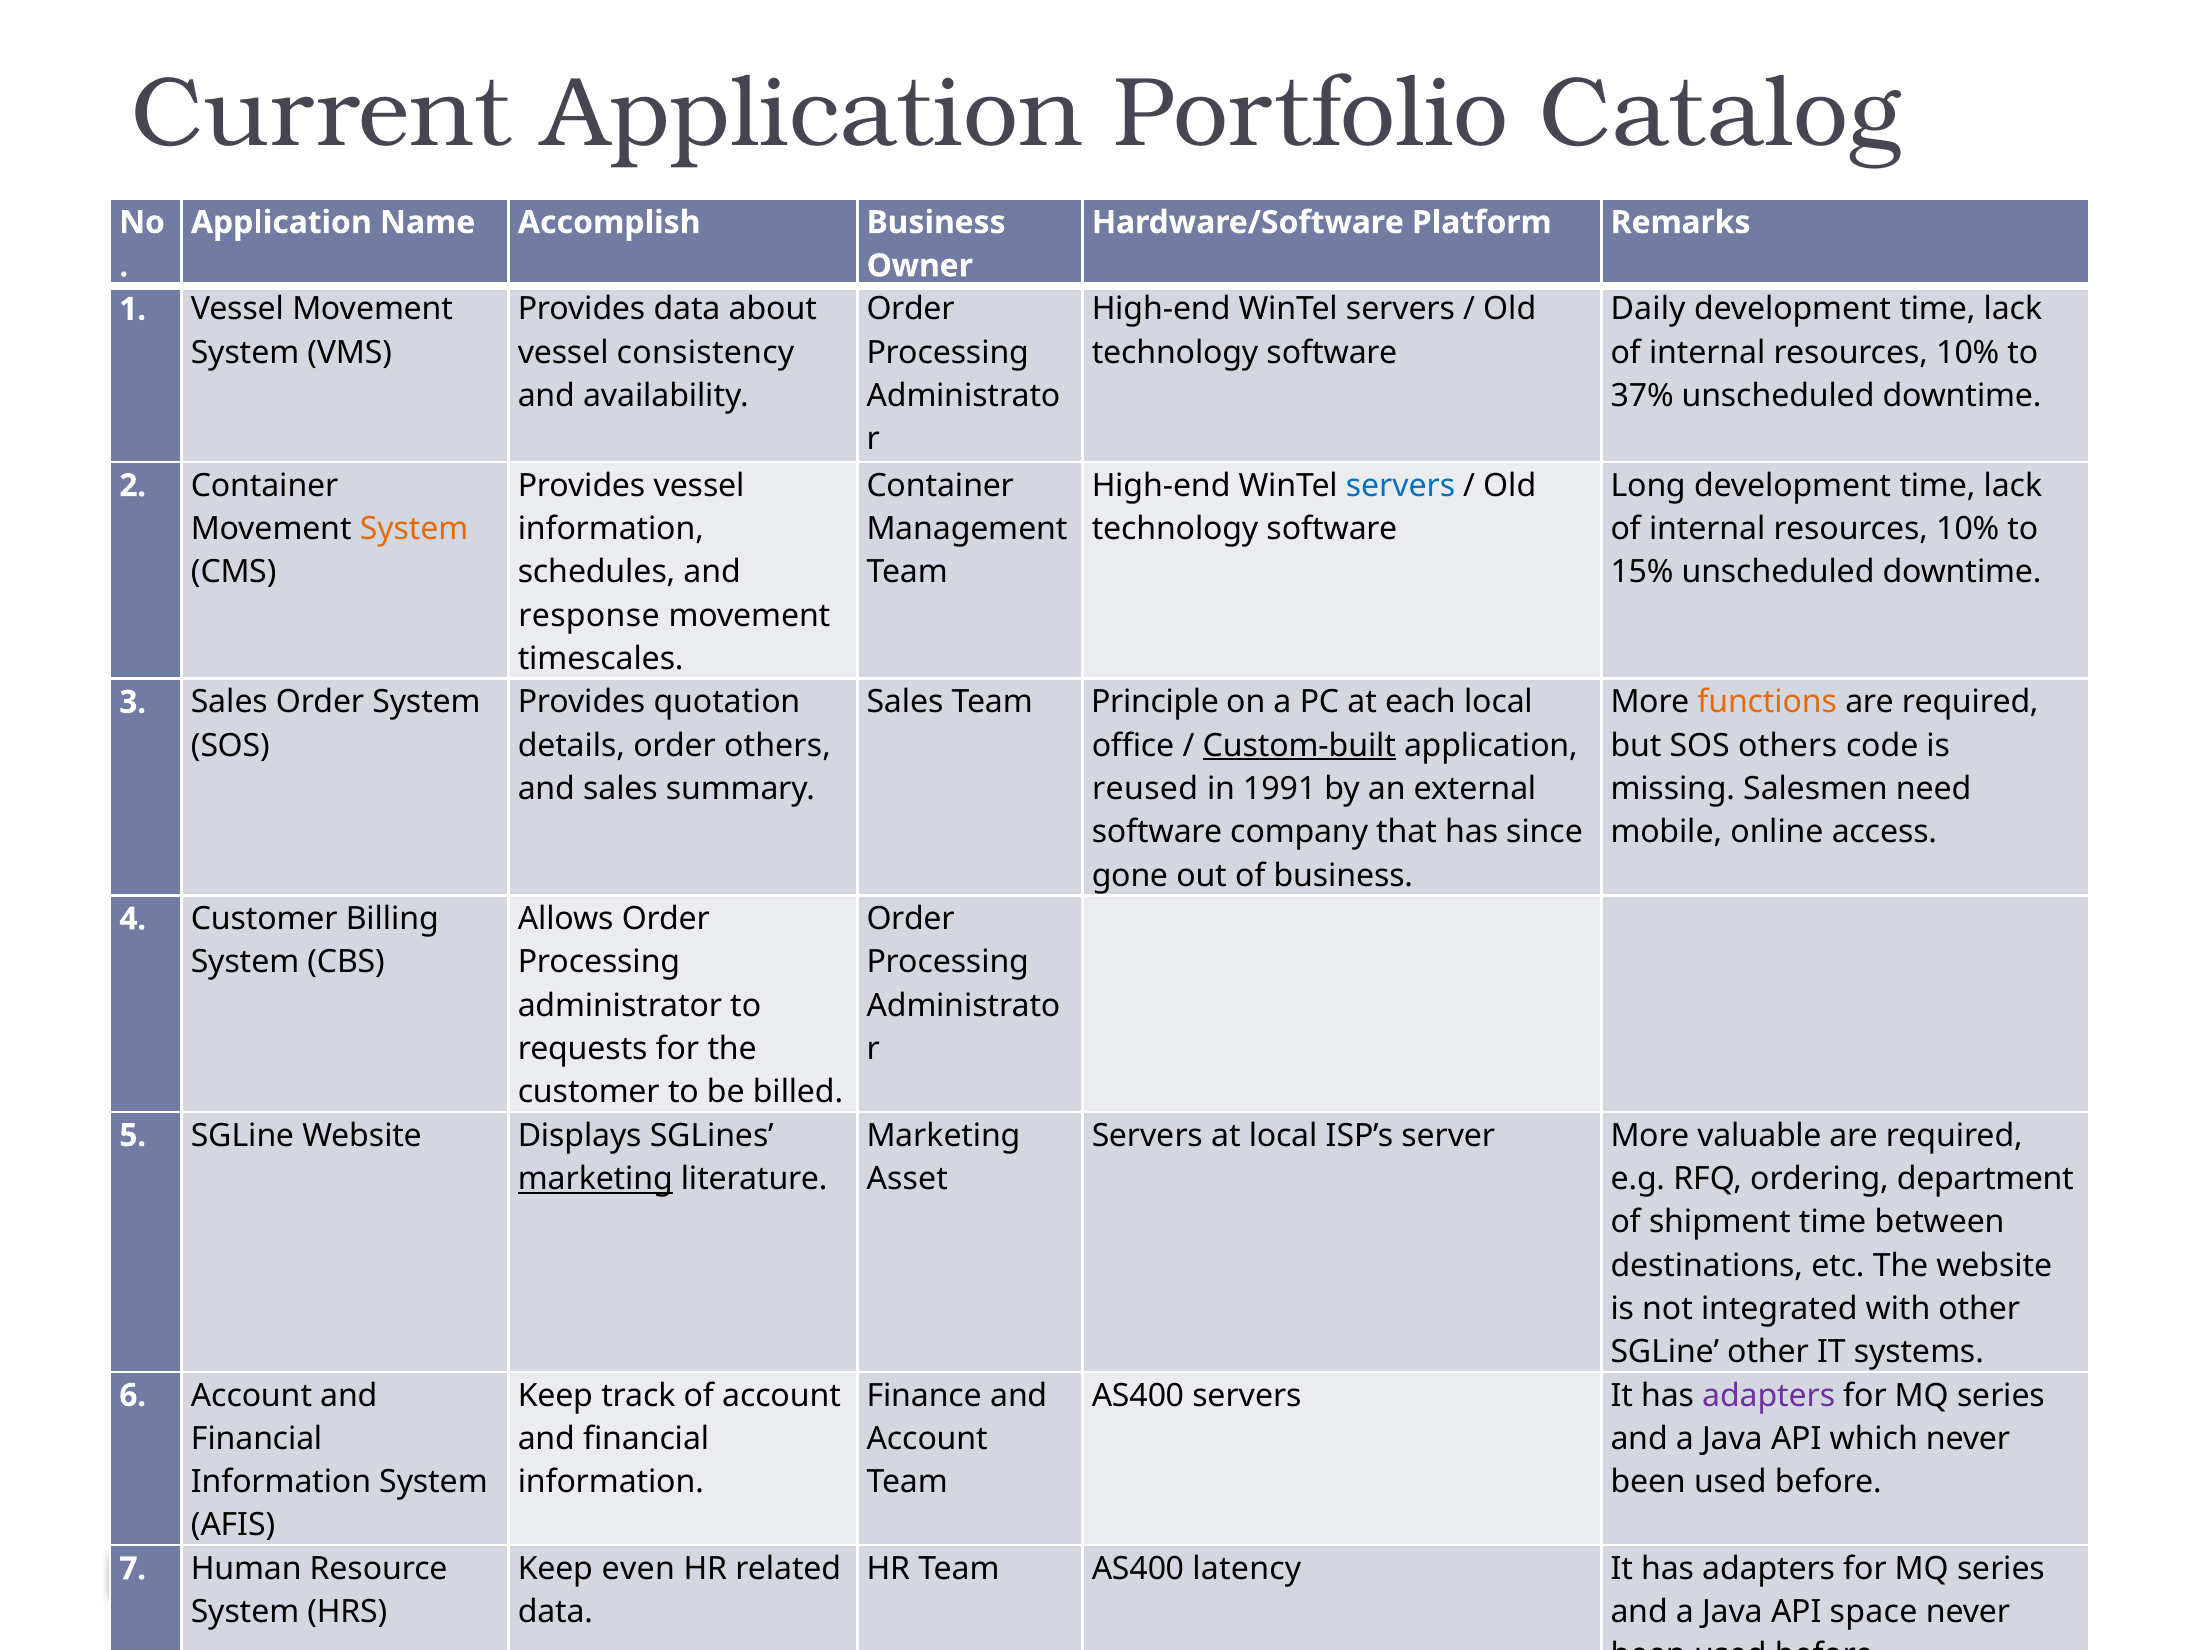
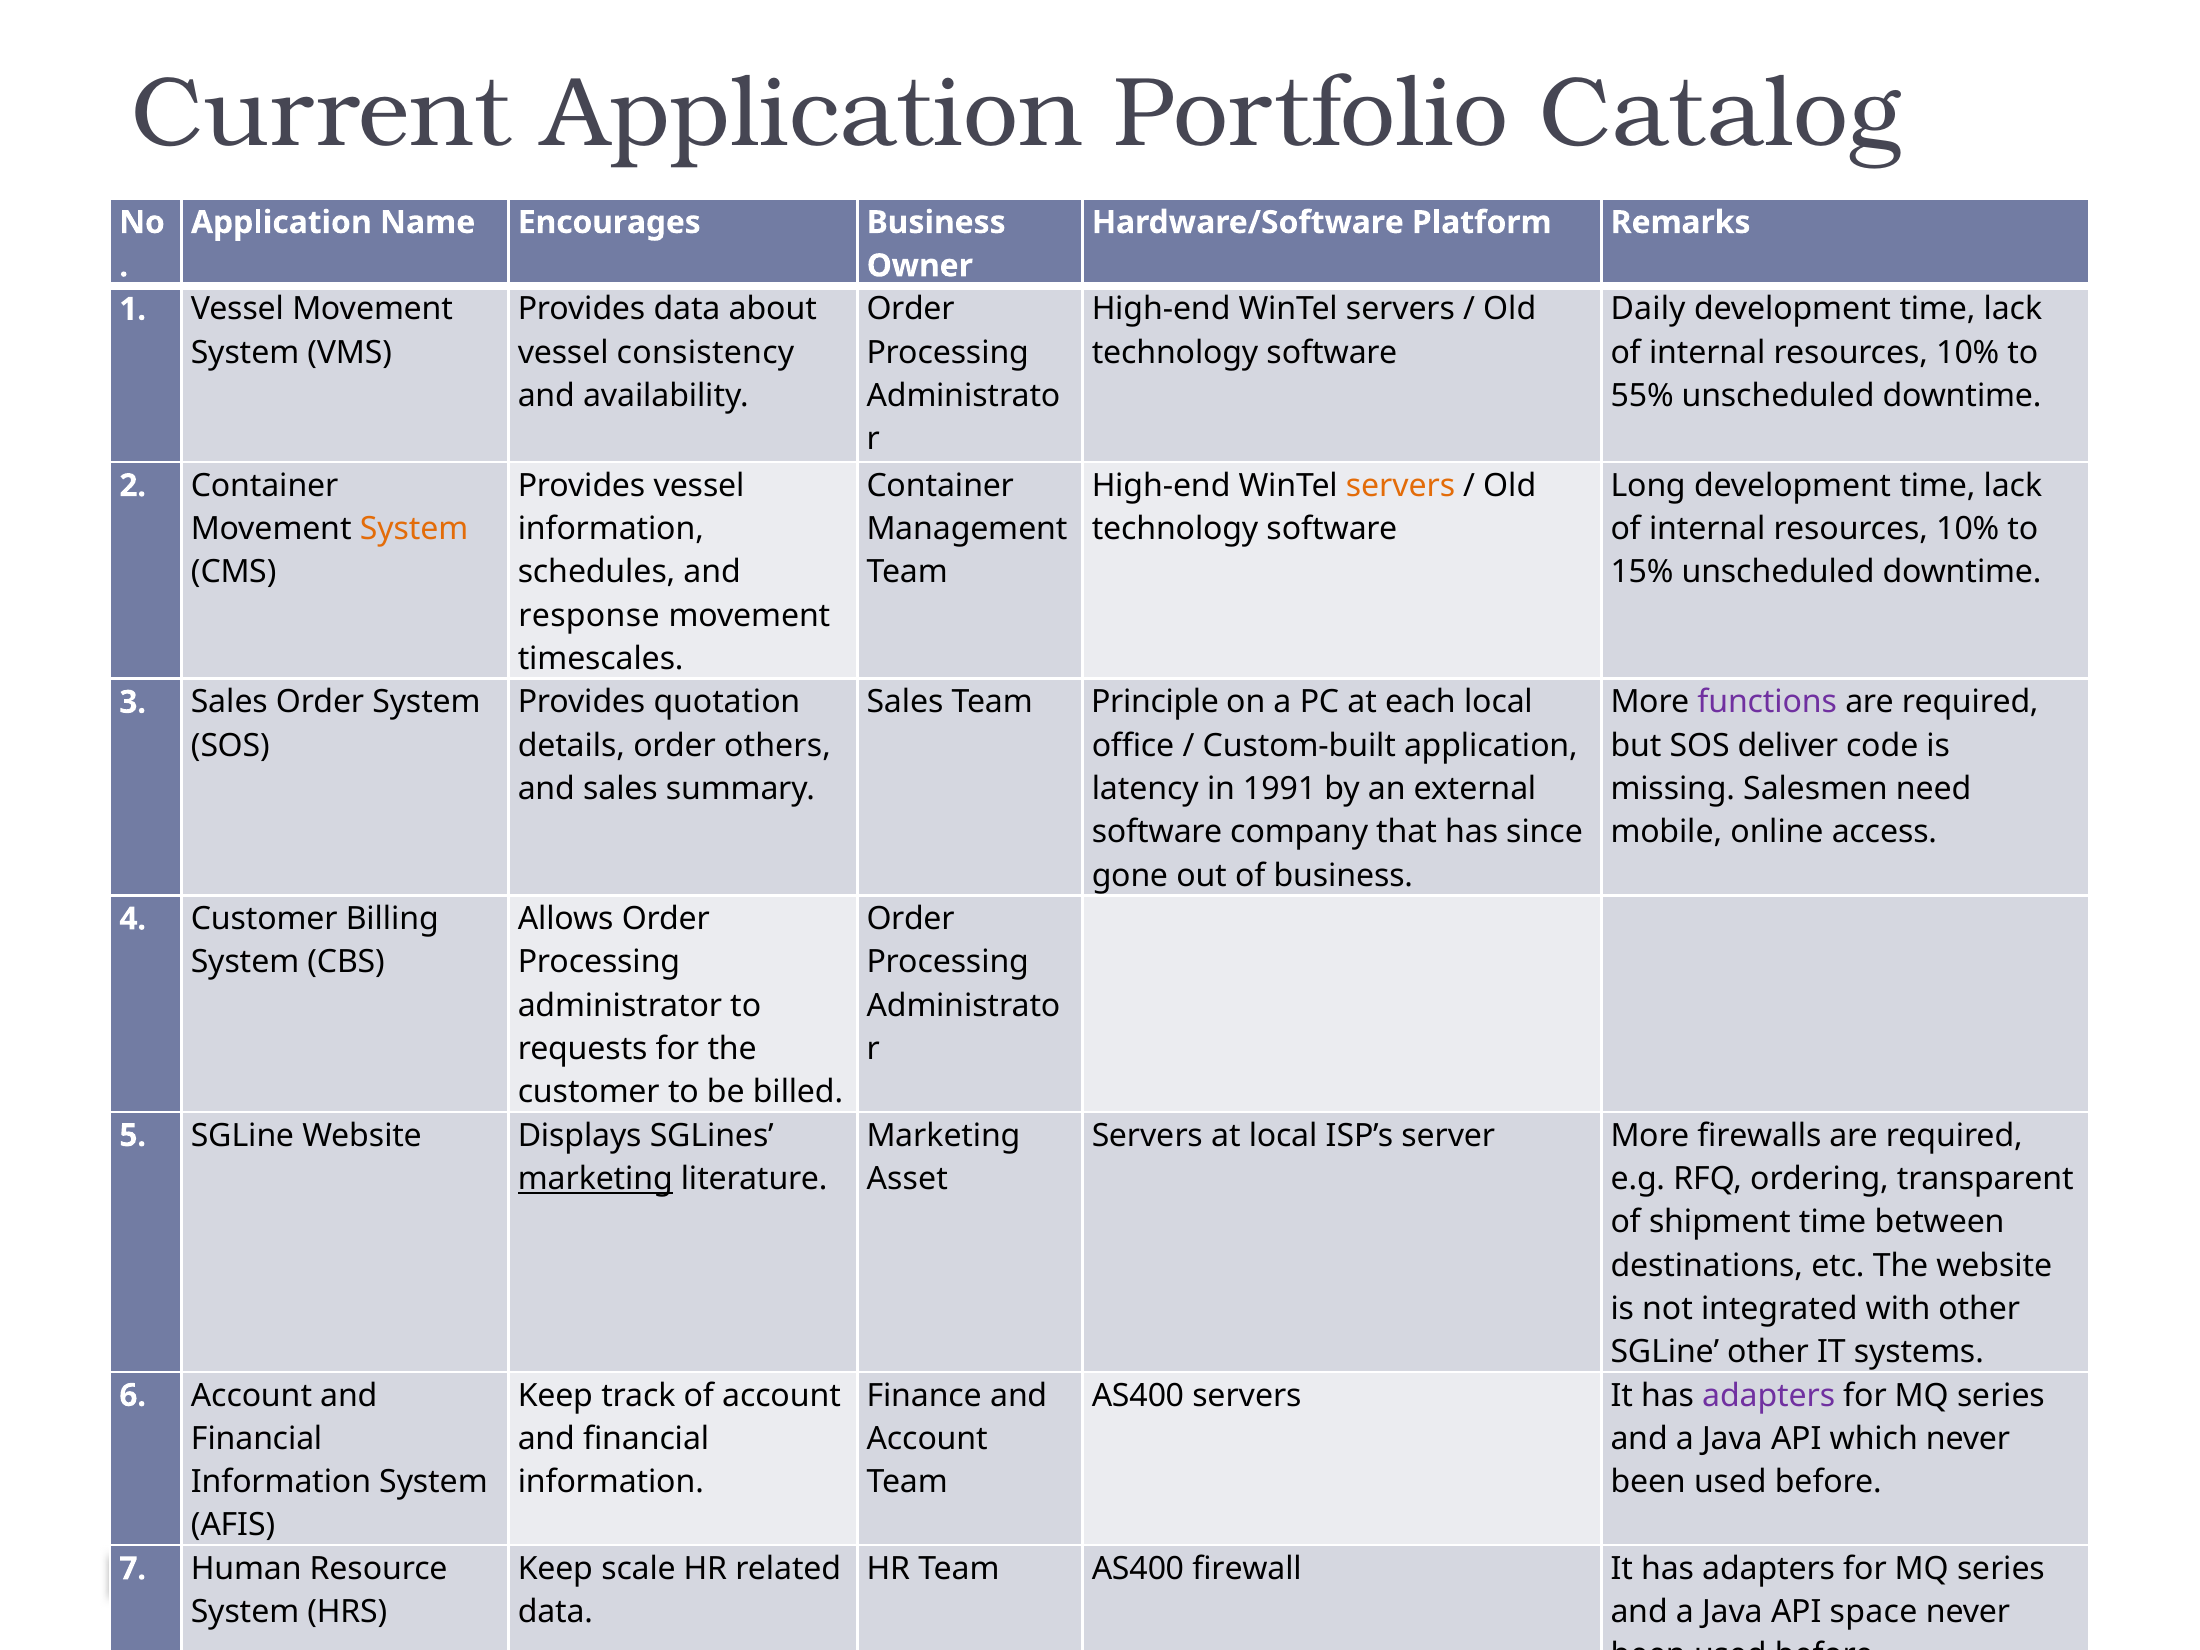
Accomplish: Accomplish -> Encourages (609, 223)
37%: 37% -> 55% (1642, 396)
servers colour: blue -> orange (1401, 486)
functions colour: orange -> purple (1767, 702)
Custom-built underline: present -> none (1299, 746)
SOS others: others -> deliver (1788, 746)
reused: reused -> latency (1145, 789)
valuable: valuable -> firewalls (1759, 1136)
department: department -> transparent (1985, 1179)
even: even -> scale (639, 1569)
latency: latency -> firewall (1247, 1569)
